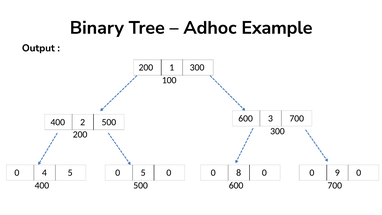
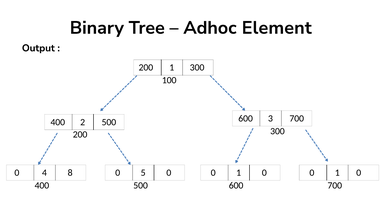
Example: Example -> Element (277, 28)
4 5: 5 -> 8 (70, 173)
5 0 0 8: 8 -> 1 (239, 173)
9: 9 -> 1 (337, 173)
